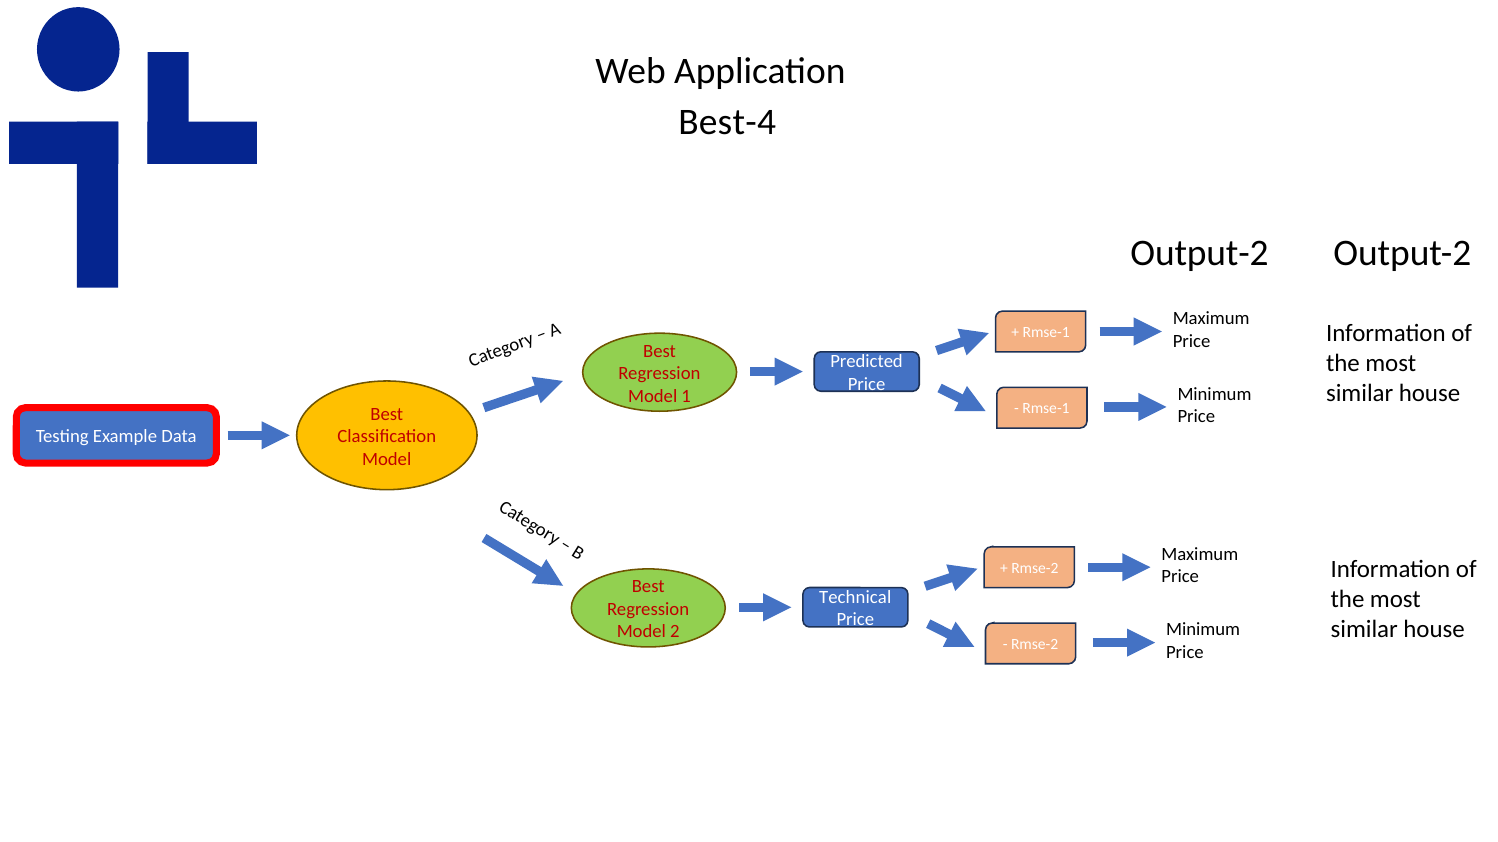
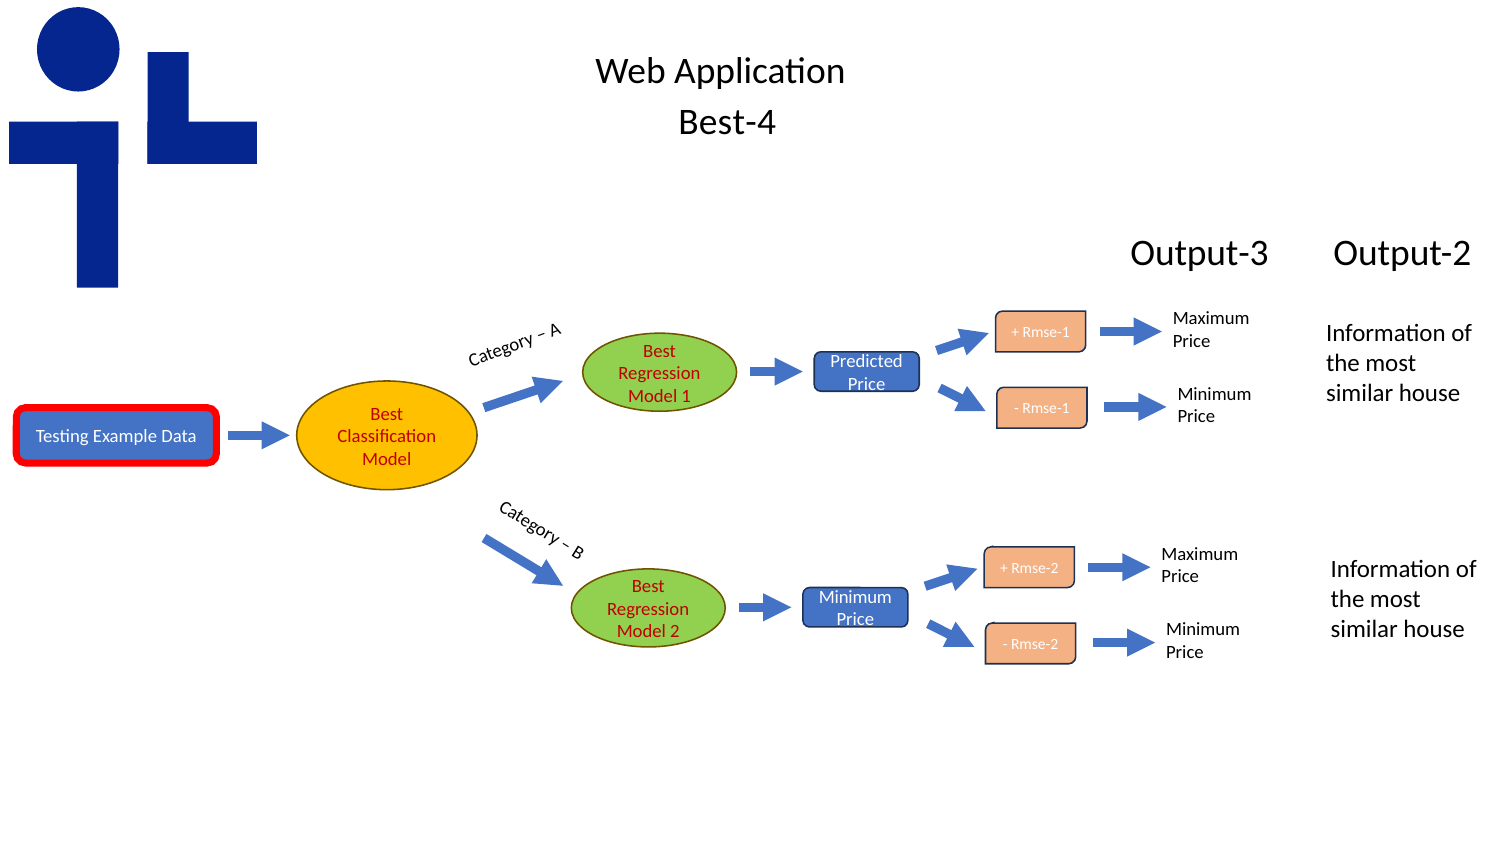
Output-2: Output-2 -> Output-3 (1199, 254)
Technical: Technical -> Minimum (855, 598)
